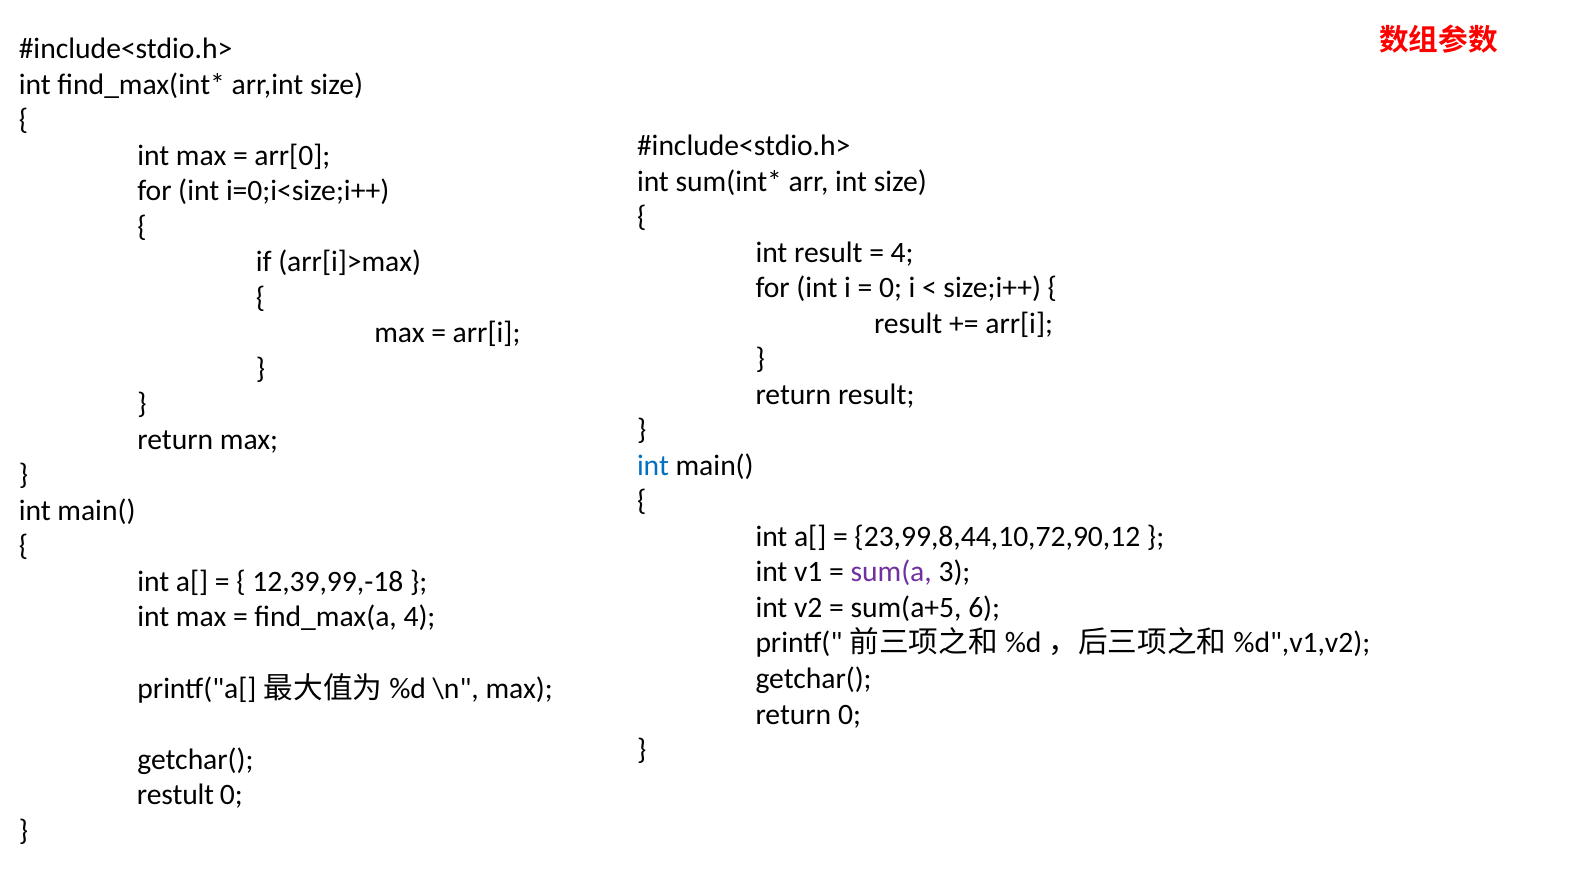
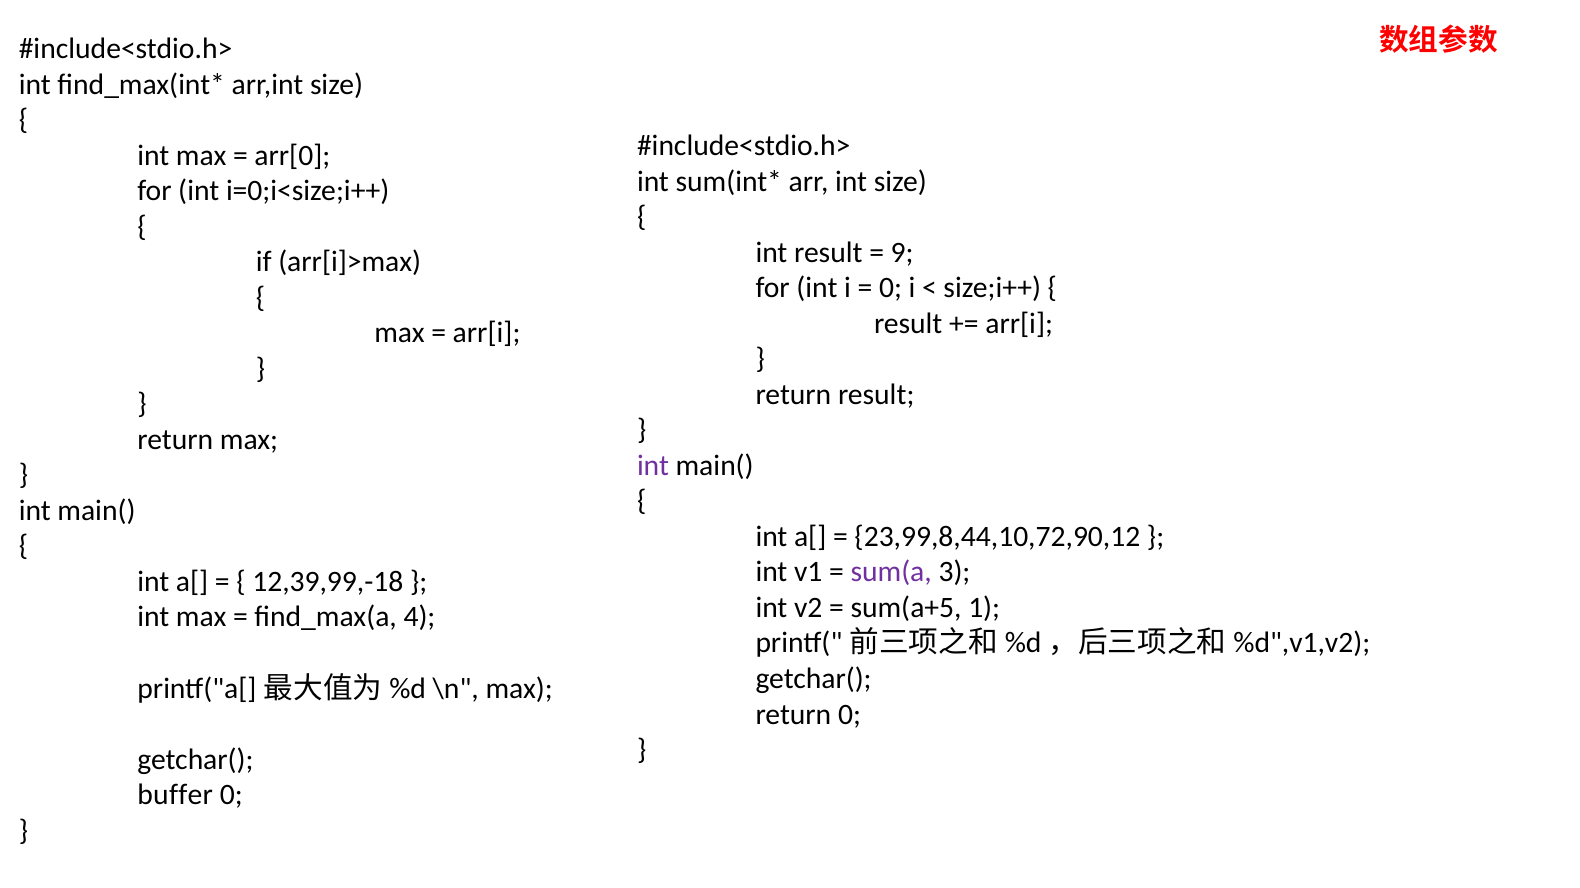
4: 4 -> 9 (902, 253)
int colour: blue -> purple (653, 466)
6: 6 -> 1 (984, 608)
restult: restult -> buffer (175, 795)
